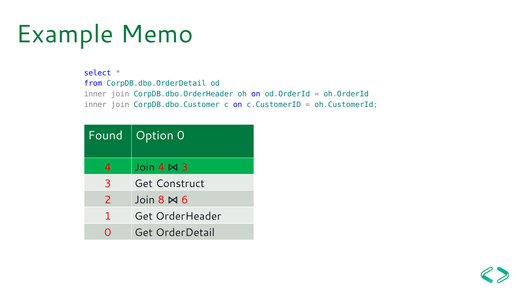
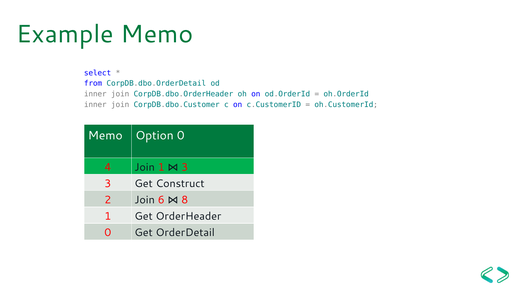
Found: Found -> Memo (105, 136)
Join 4: 4 -> 1 (161, 167)
8: 8 -> 6 (161, 200)
6: 6 -> 8 (185, 200)
